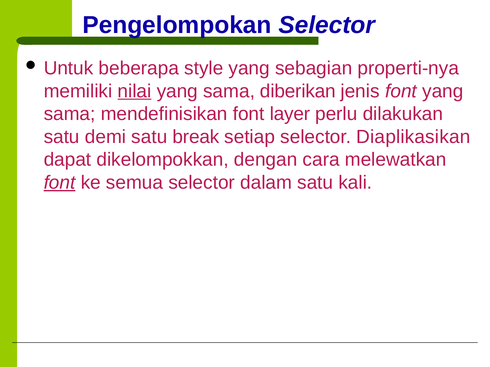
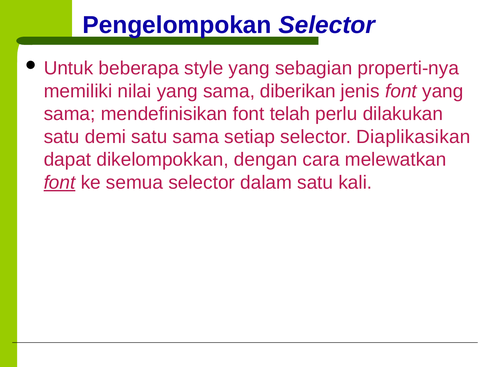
nilai underline: present -> none (135, 91)
layer: layer -> telah (290, 114)
satu break: break -> sama (196, 137)
